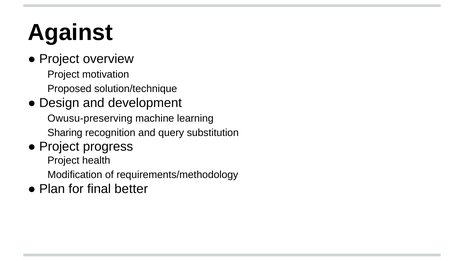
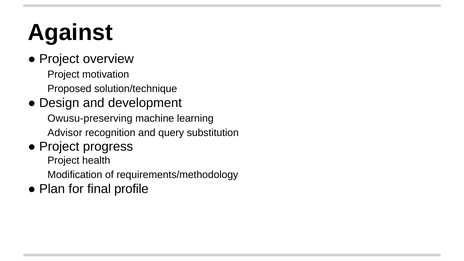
Sharing: Sharing -> Advisor (65, 133)
better: better -> profile (131, 189)
